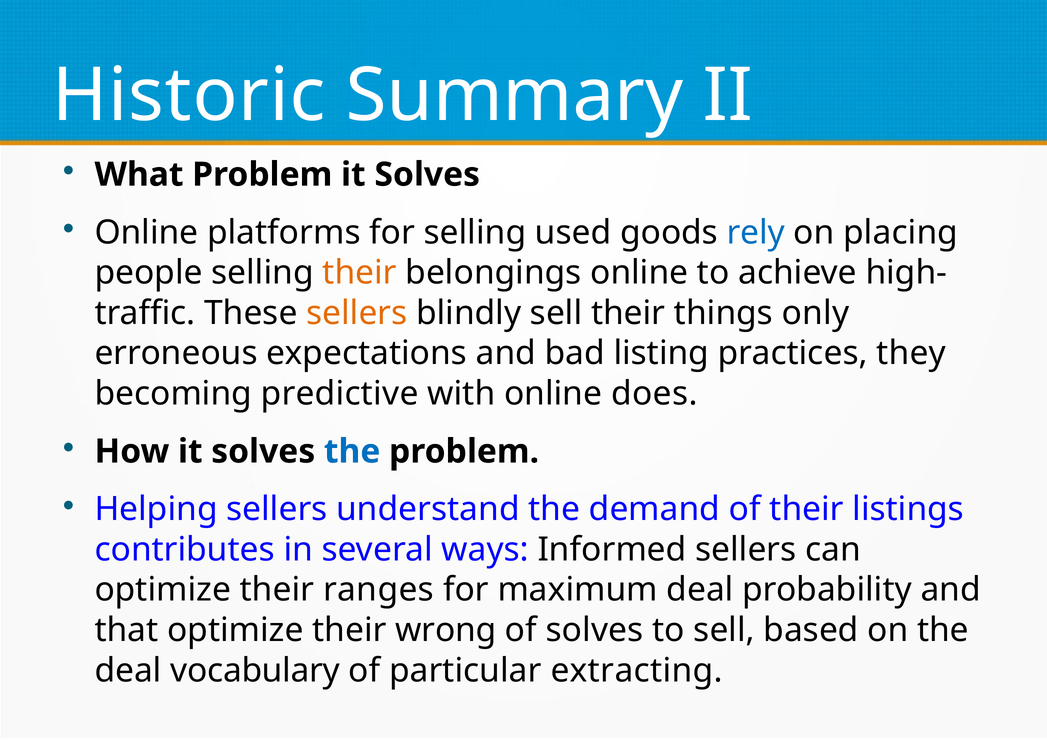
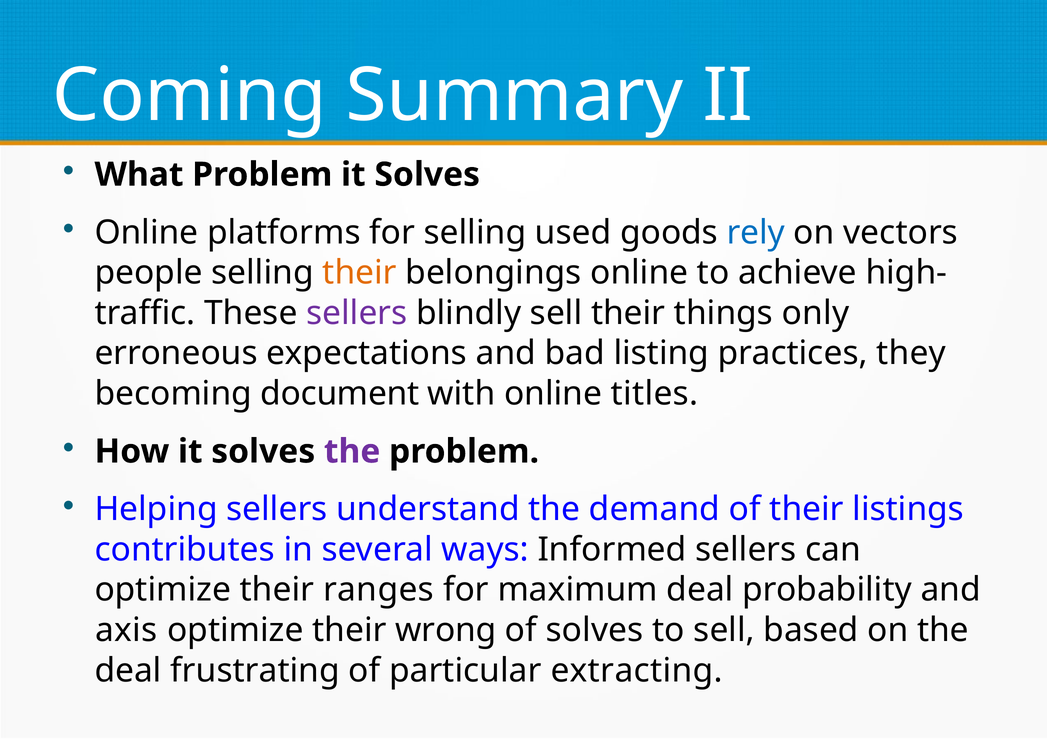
Historic: Historic -> Coming (189, 96)
placing: placing -> vectors (901, 233)
sellers colour: orange -> purple (357, 313)
predictive: predictive -> document (340, 394)
does: does -> titles (655, 394)
the colour: blue -> purple (352, 452)
that: that -> axis (126, 630)
vocabulary: vocabulary -> frustrating (255, 671)
